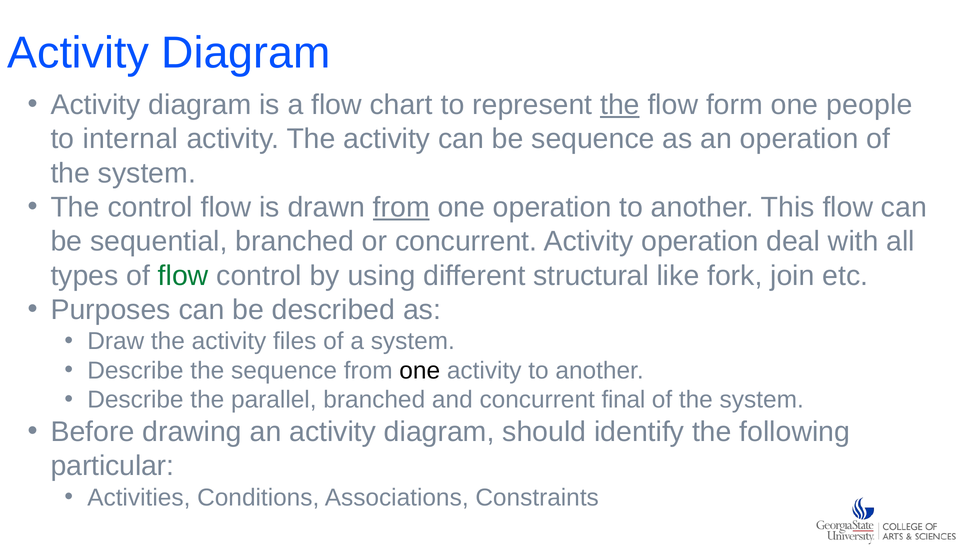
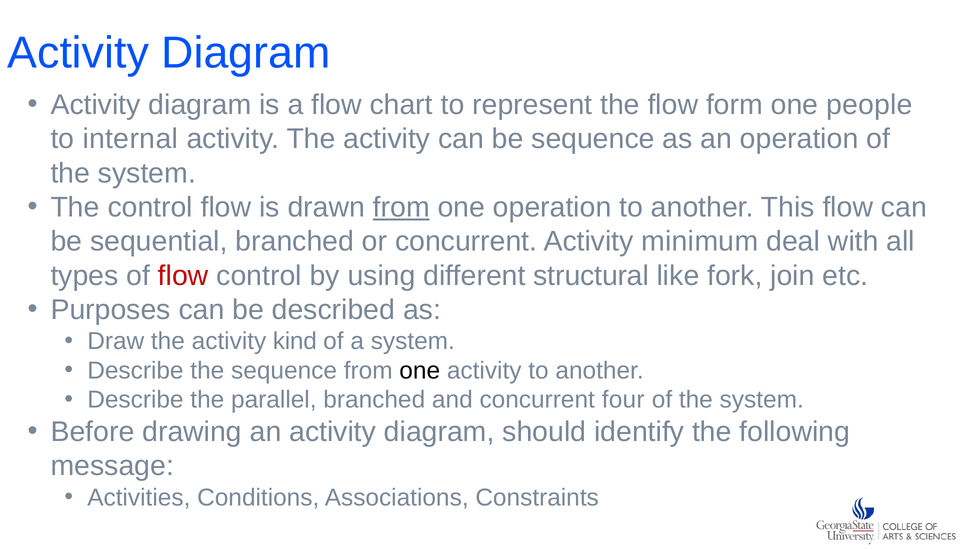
the underline: present -> none (620, 105)
Activity operation: operation -> minimum (700, 242)
flow colour: green -> red (183, 276)
files: files -> kind (295, 342)
final: final -> four (623, 400)
particular: particular -> message (112, 467)
